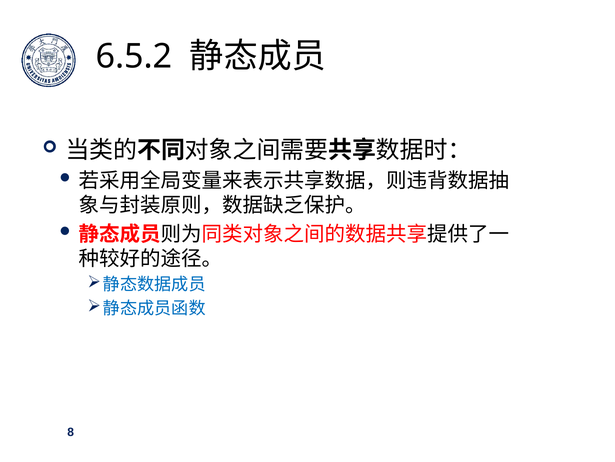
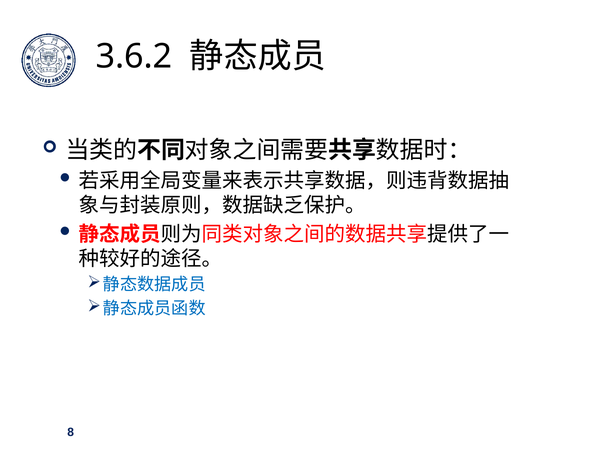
6.5.2: 6.5.2 -> 3.6.2 (134, 56)
